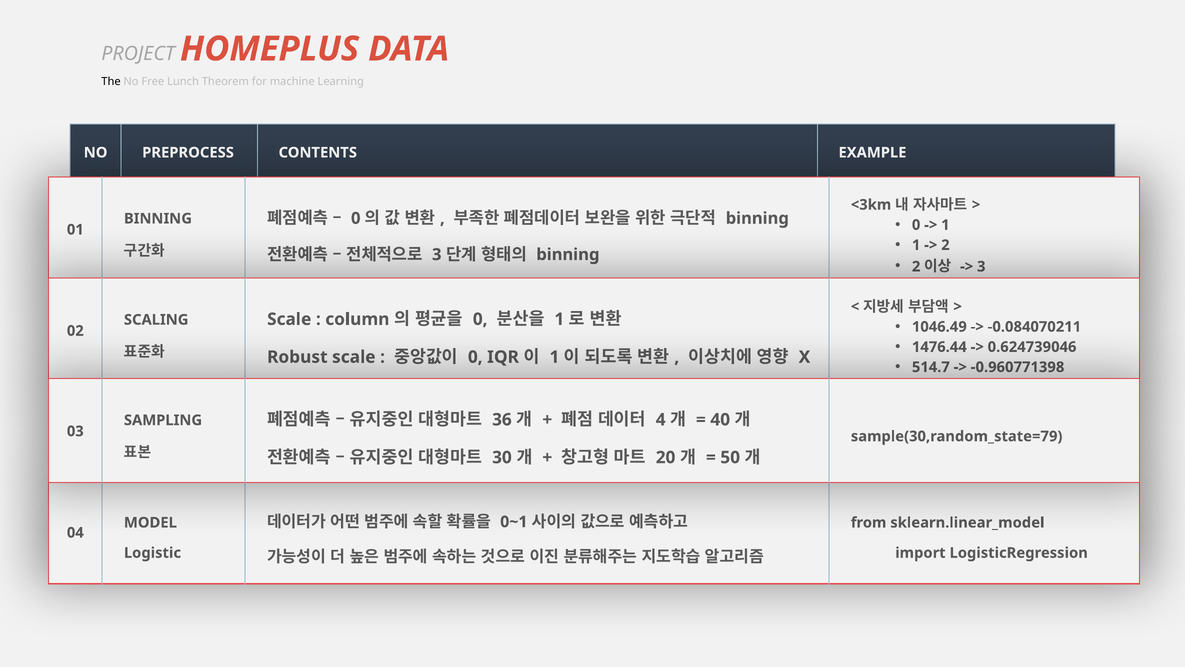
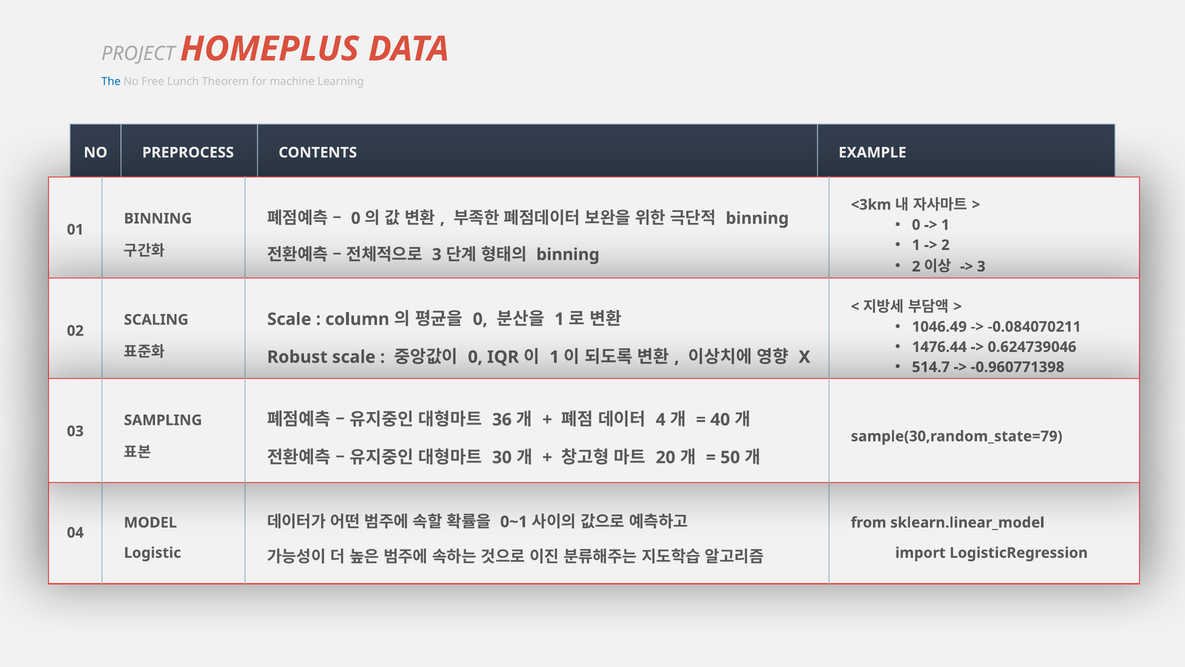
The colour: black -> blue (111, 81)
